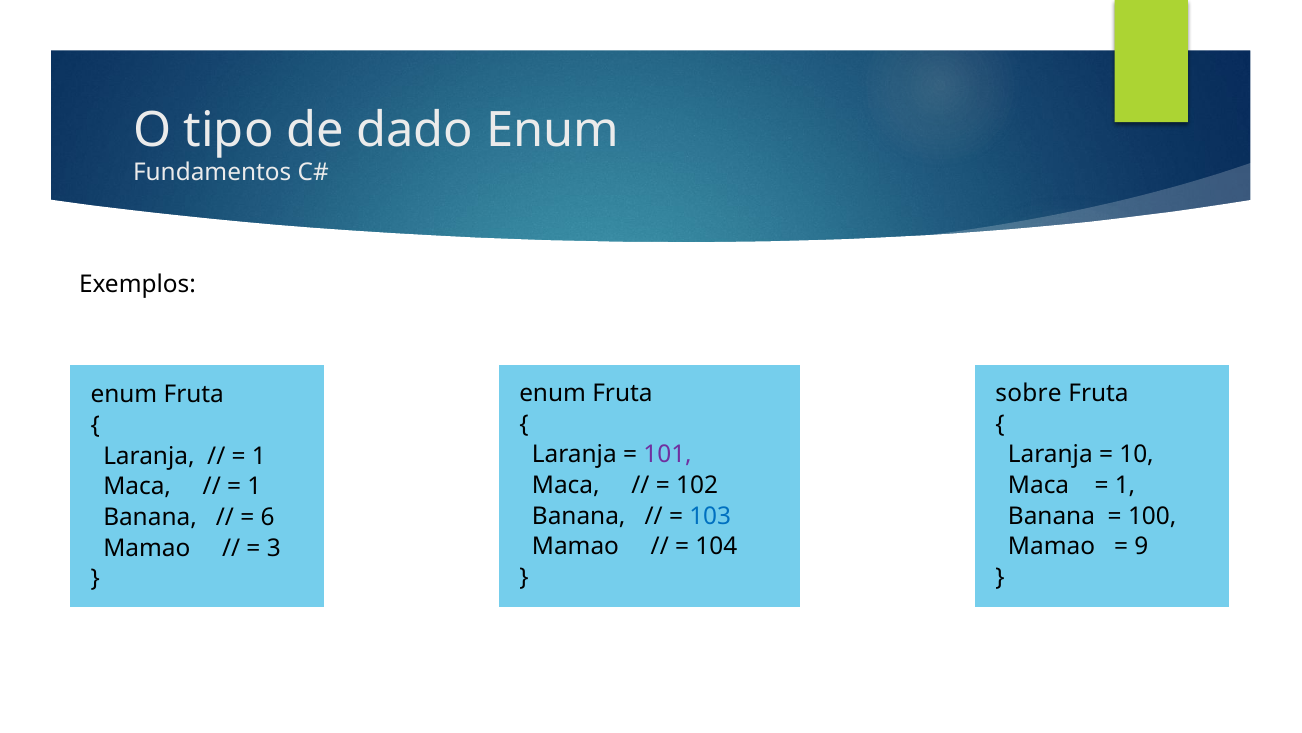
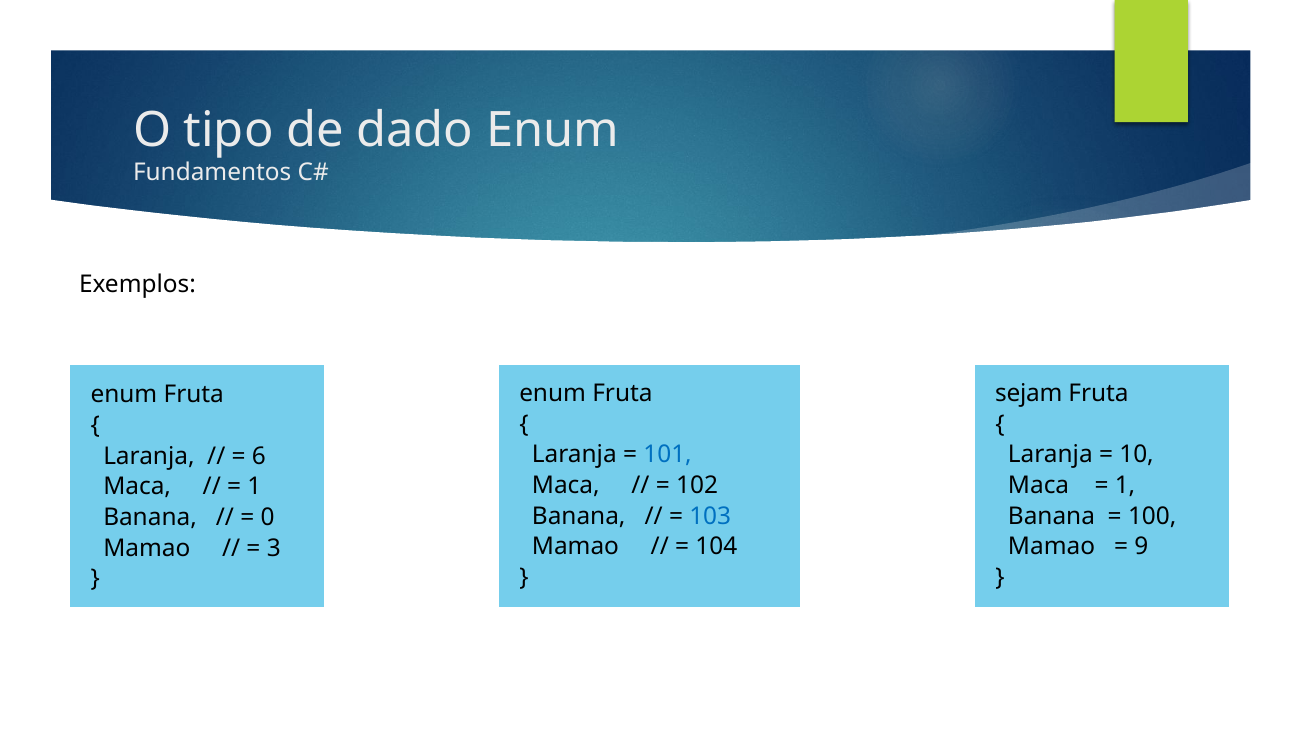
sobre: sobre -> sejam (1029, 393)
101 colour: purple -> blue (668, 454)
1: 1 -> 6 (259, 456)
6: 6 -> 0 (268, 517)
